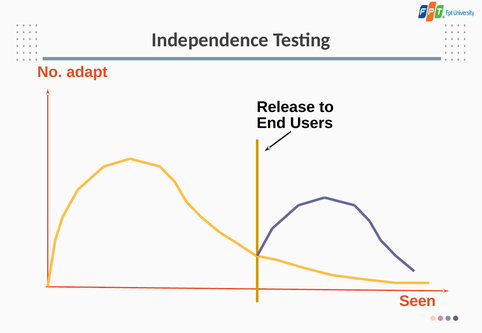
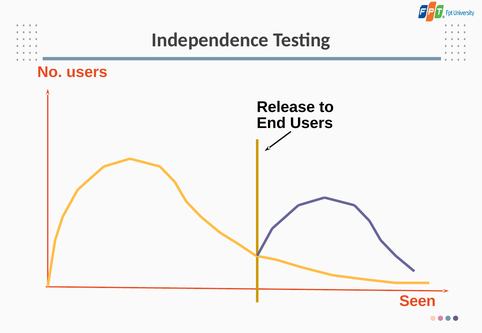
No adapt: adapt -> users (87, 72)
